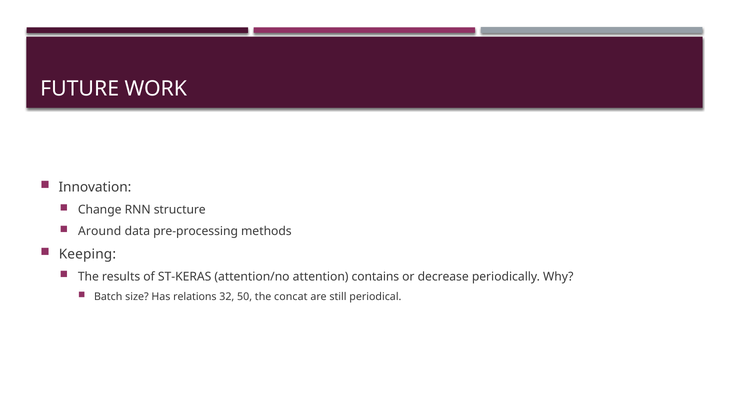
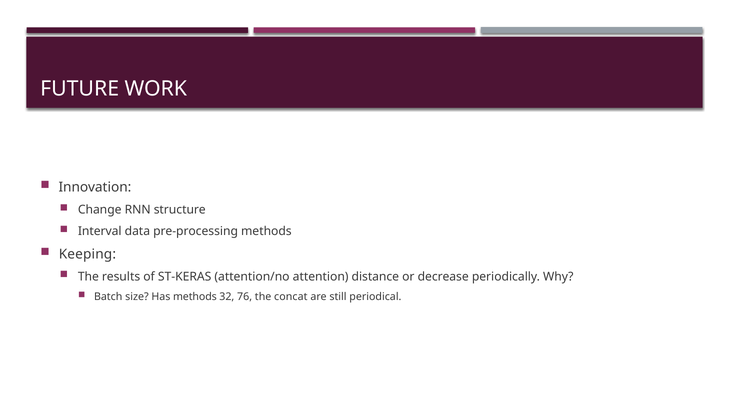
Around: Around -> Interval (100, 231)
contains: contains -> distance (375, 277)
Has relations: relations -> methods (195, 297)
50: 50 -> 76 (245, 297)
